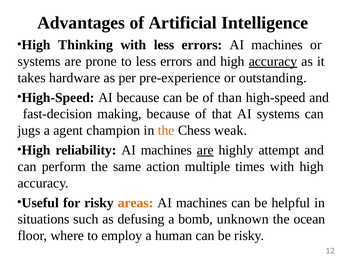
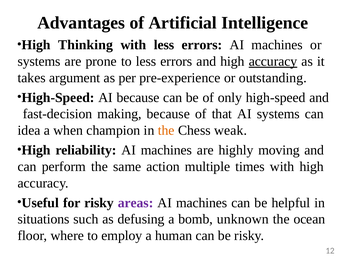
hardware: hardware -> argument (75, 78)
than: than -> only (230, 98)
jugs: jugs -> idea (29, 130)
agent: agent -> when (68, 130)
are underline: present -> none (205, 150)
attempt: attempt -> moving (279, 150)
areas colour: orange -> purple (136, 203)
